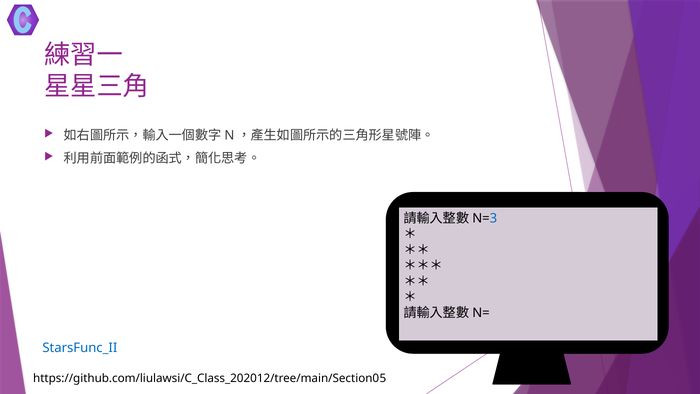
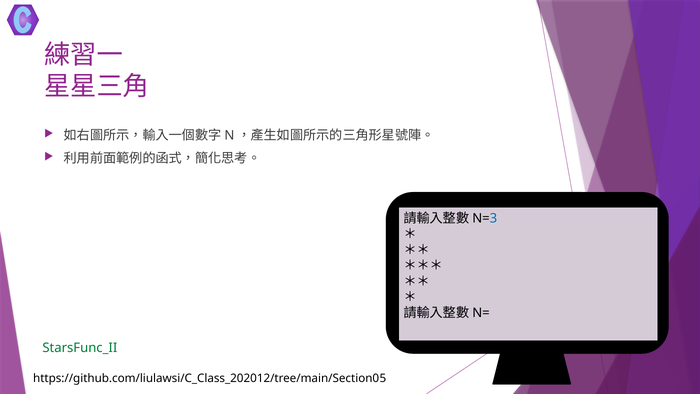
StarsFunc_II colour: blue -> green (80, 348)
